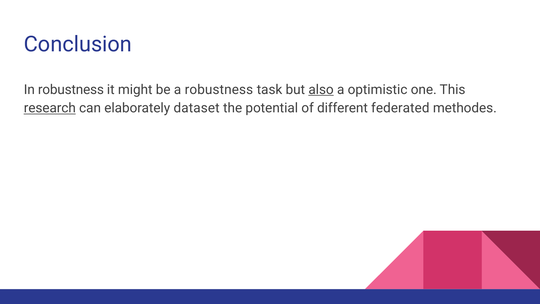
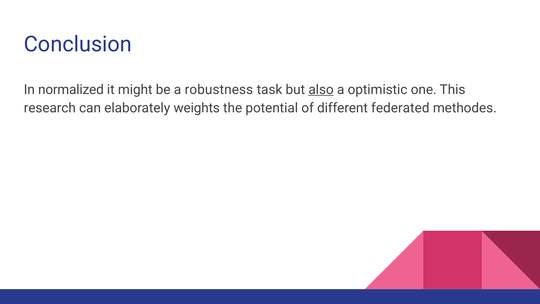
In robustness: robustness -> normalized (71, 89)
research underline: present -> none (50, 108)
dataset: dataset -> weights (197, 108)
